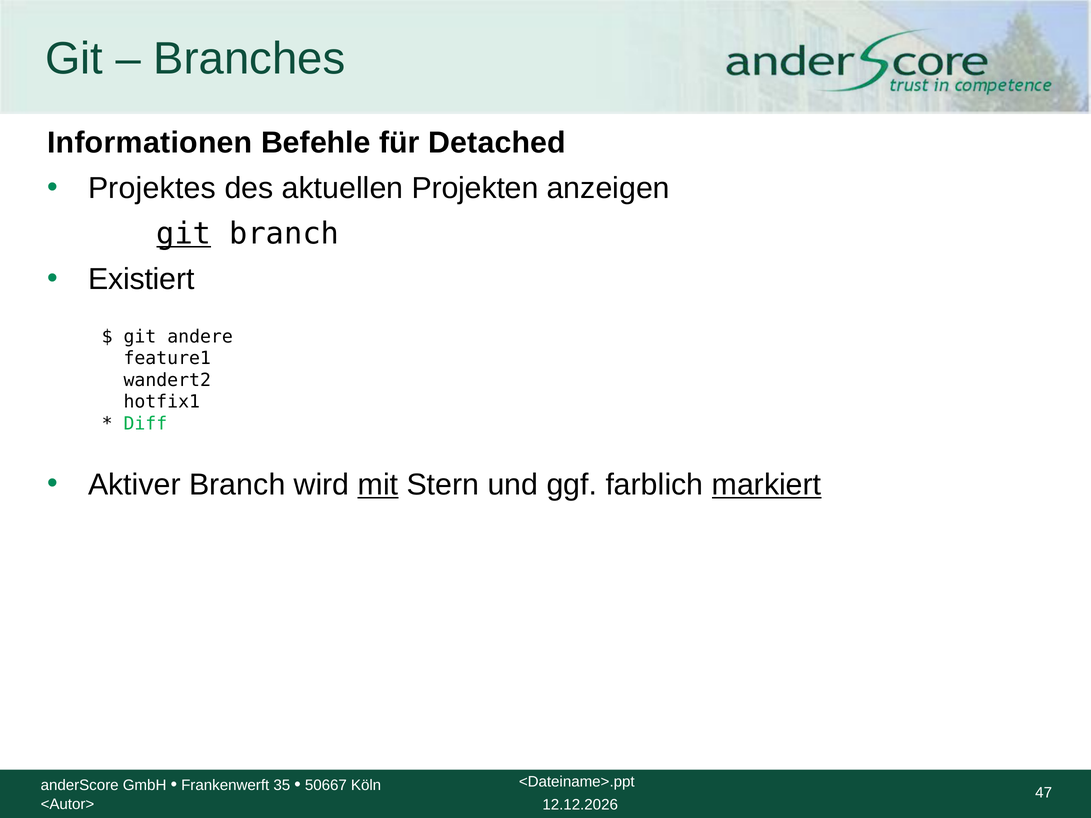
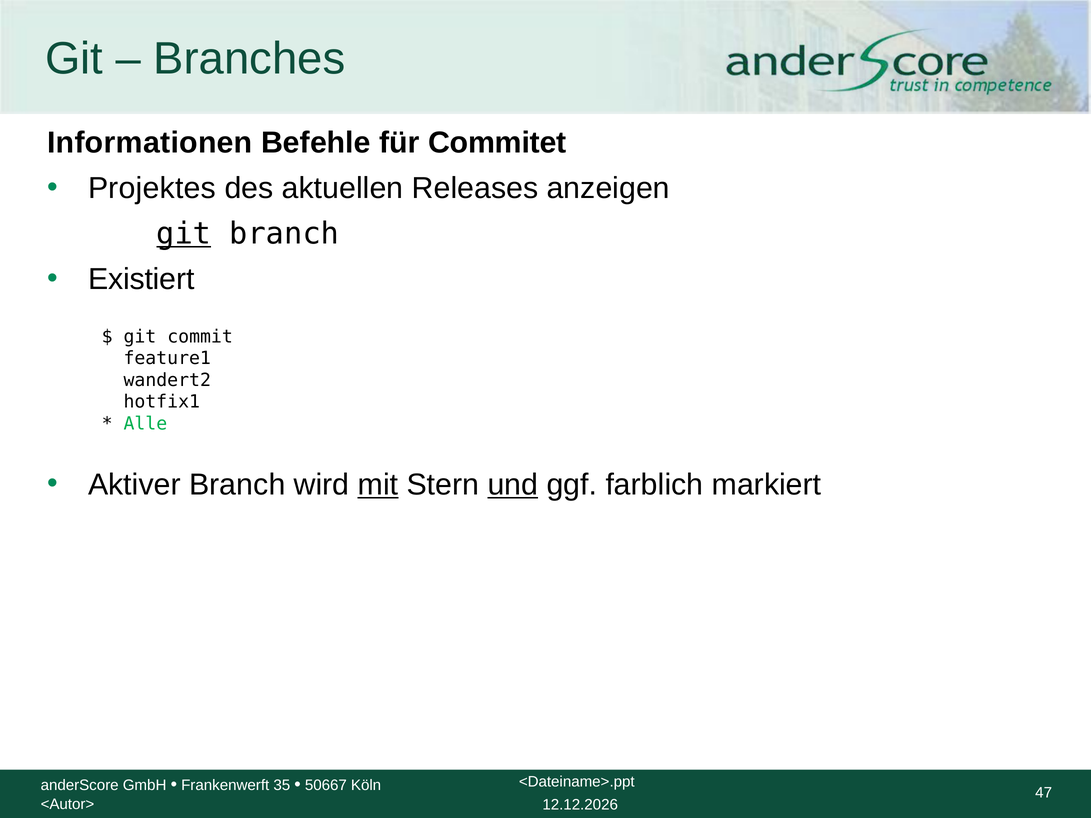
Detached: Detached -> Commitet (497, 143)
Projekten: Projekten -> Releases (475, 188)
andere: andere -> commit (200, 337)
Diff: Diff -> Alle (145, 424)
und underline: none -> present (513, 485)
markiert underline: present -> none (767, 485)
